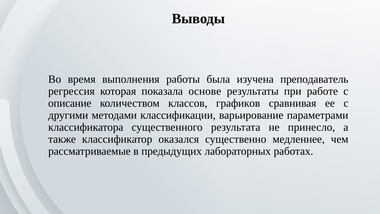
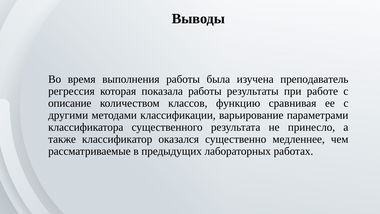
показала основе: основе -> работы (205, 91)
графиков: графиков -> функцию (238, 103)
